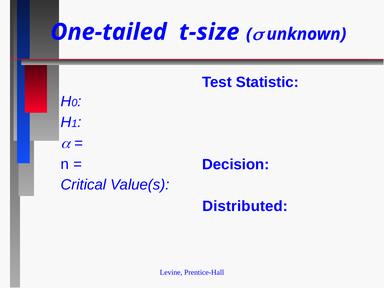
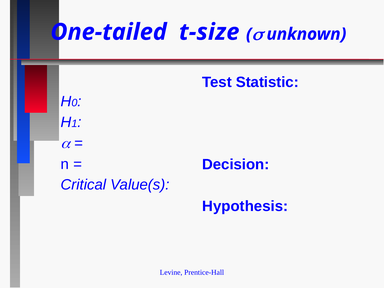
Distributed: Distributed -> Hypothesis (245, 206)
